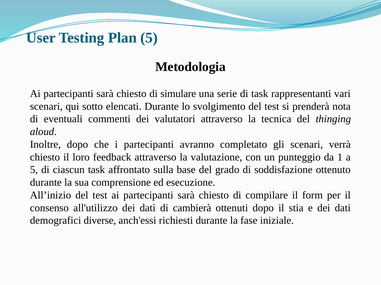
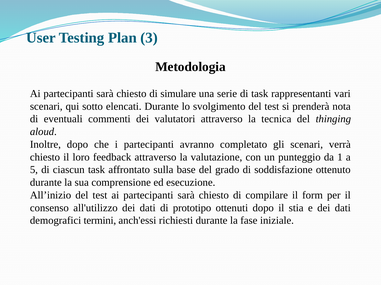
Plan 5: 5 -> 3 (149, 38)
cambierà: cambierà -> prototipo (192, 208)
diverse: diverse -> termini (100, 221)
